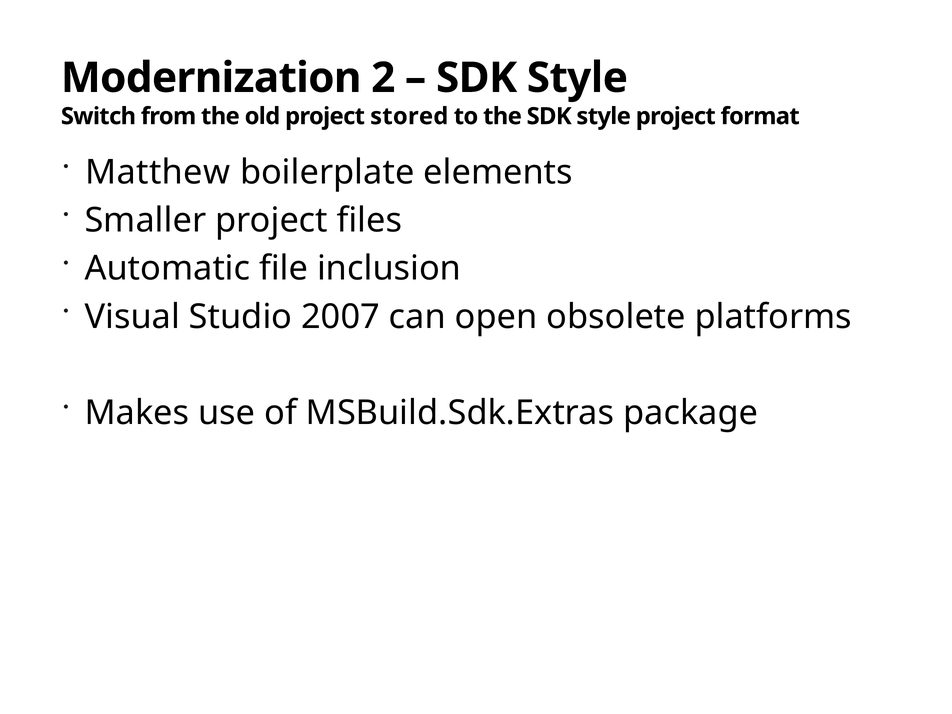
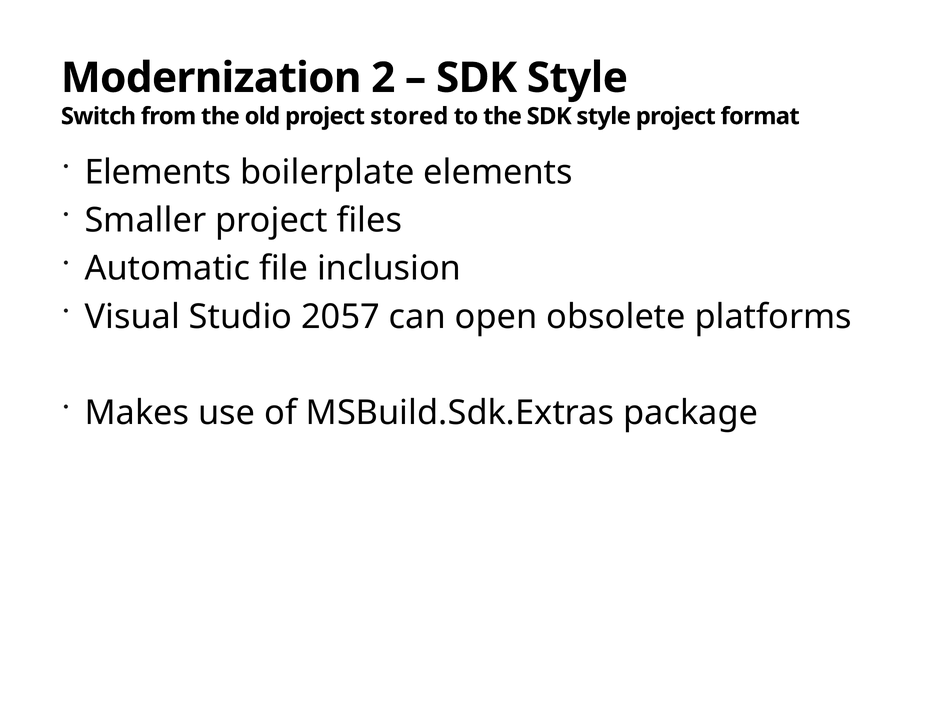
Matthew: Matthew -> Elements (158, 172)
2007: 2007 -> 2057 (341, 317)
